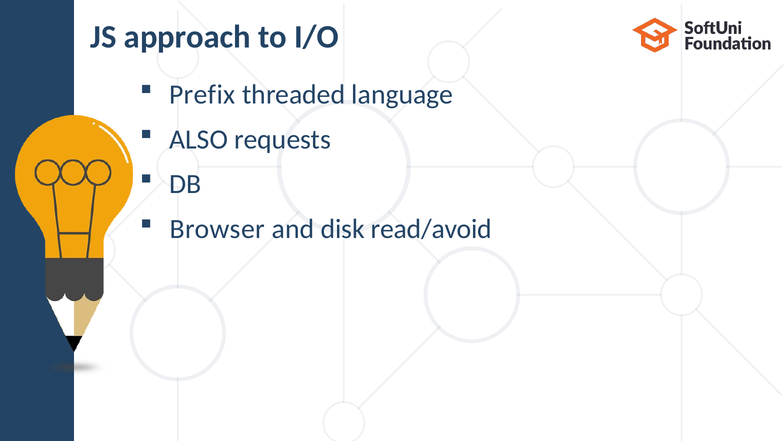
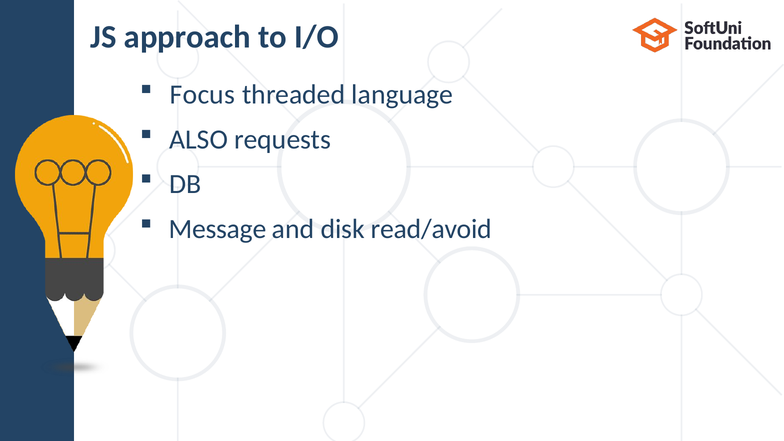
Prefix: Prefix -> Focus (202, 95)
Browser: Browser -> Message (218, 229)
